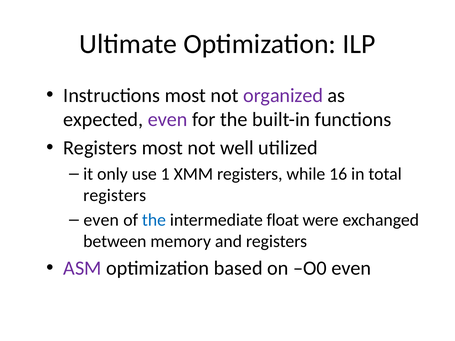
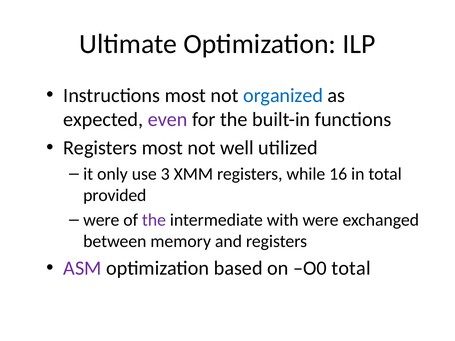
organized colour: purple -> blue (283, 95)
1: 1 -> 3 (165, 174)
registers: registers -> provided (115, 195)
even: even -> were (101, 220)
the colour: blue -> purple (154, 220)
float: float -> with (283, 220)
O0 even: even -> total (351, 268)
